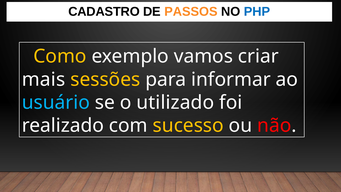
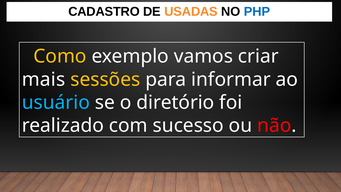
PASSOS: PASSOS -> USADAS (191, 12)
utilizado: utilizado -> diretório (175, 102)
sucesso colour: yellow -> white (188, 125)
